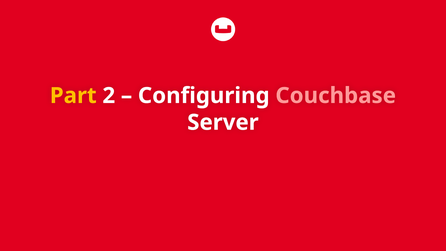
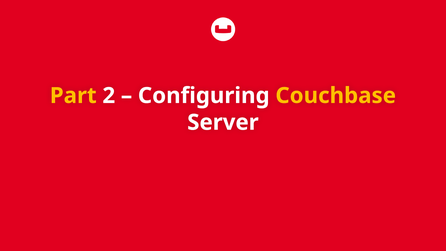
Couchbase colour: pink -> yellow (336, 96)
